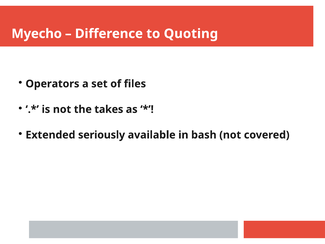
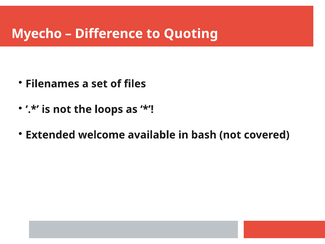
Operators: Operators -> Filenames (52, 84)
takes: takes -> loops (109, 109)
seriously: seriously -> welcome (102, 135)
